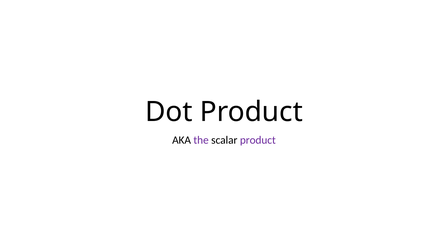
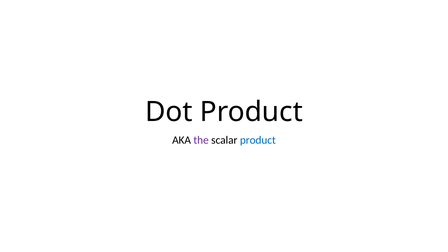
product colour: purple -> blue (258, 140)
